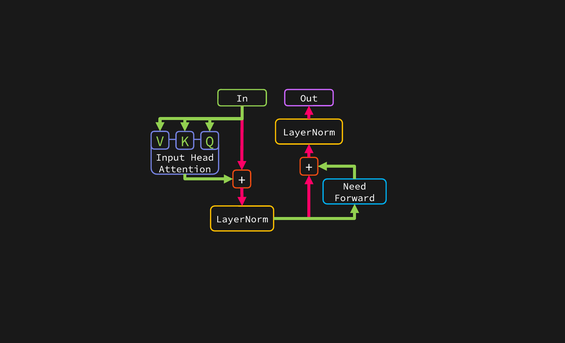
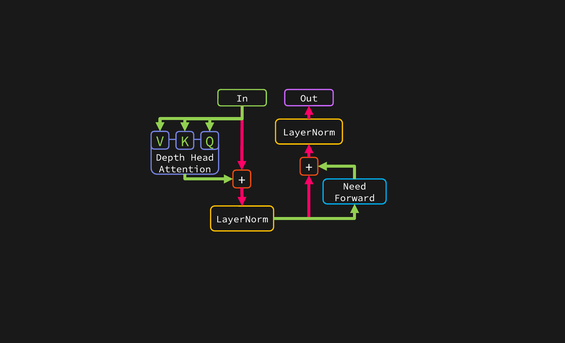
Input: Input -> Depth (170, 157)
